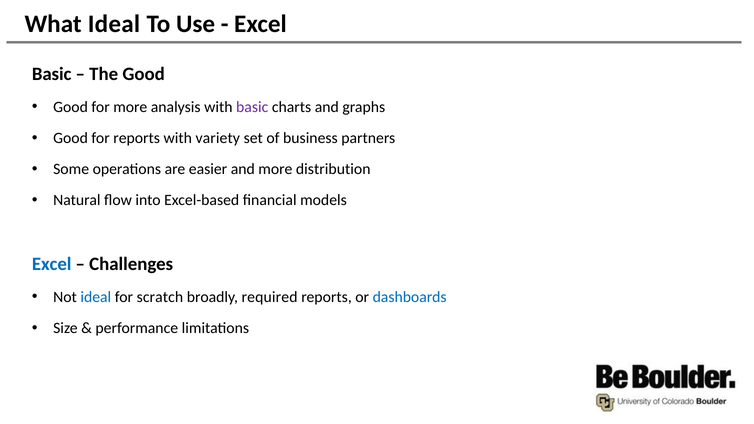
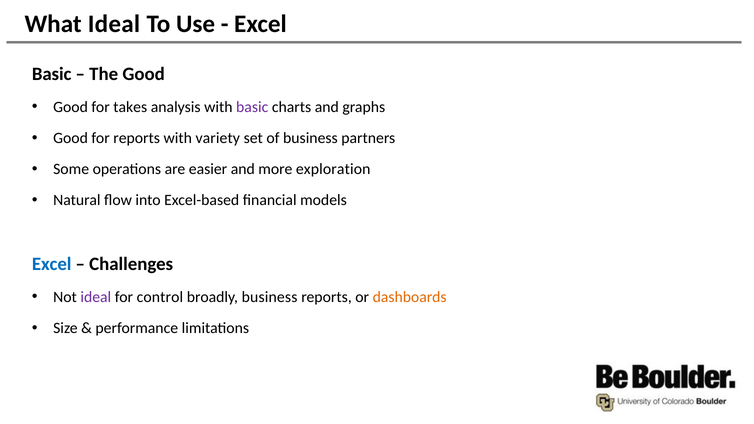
for more: more -> takes (130, 107)
distribution: distribution -> exploration (333, 169)
ideal colour: blue -> purple (96, 297)
scratch: scratch -> control (160, 297)
broadly required: required -> business (270, 297)
dashboards colour: blue -> orange (410, 297)
